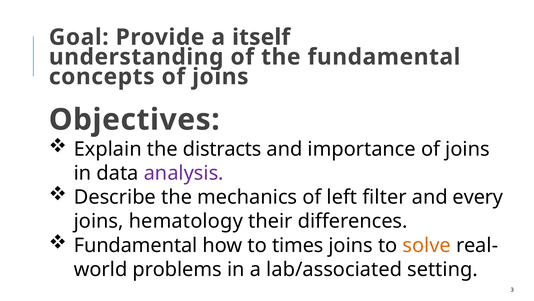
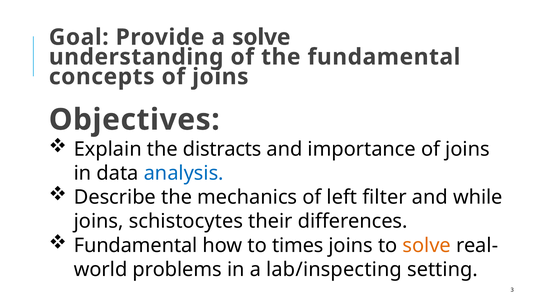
a itself: itself -> solve (261, 37)
analysis colour: purple -> blue (184, 173)
every: every -> while (478, 197)
hematology: hematology -> schistocytes (186, 221)
lab/associated: lab/associated -> lab/inspecting (334, 269)
